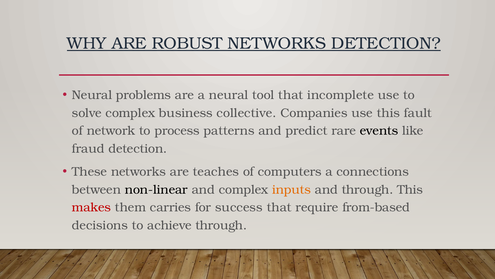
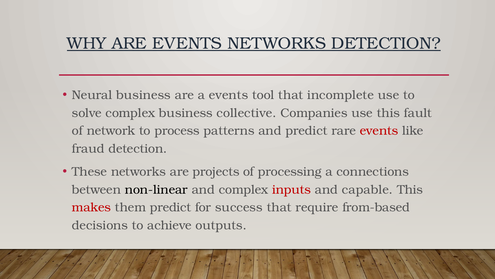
ARE ROBUST: ROBUST -> EVENTS (187, 43)
Neural problems: problems -> business (143, 95)
a neural: neural -> events (229, 95)
events colour: black -> red (379, 131)
teaches: teaches -> projects (216, 171)
computers: computers -> processing (290, 171)
inputs colour: orange -> red (291, 189)
and through: through -> capable (367, 189)
them carries: carries -> predict (171, 207)
achieve through: through -> outputs (221, 225)
